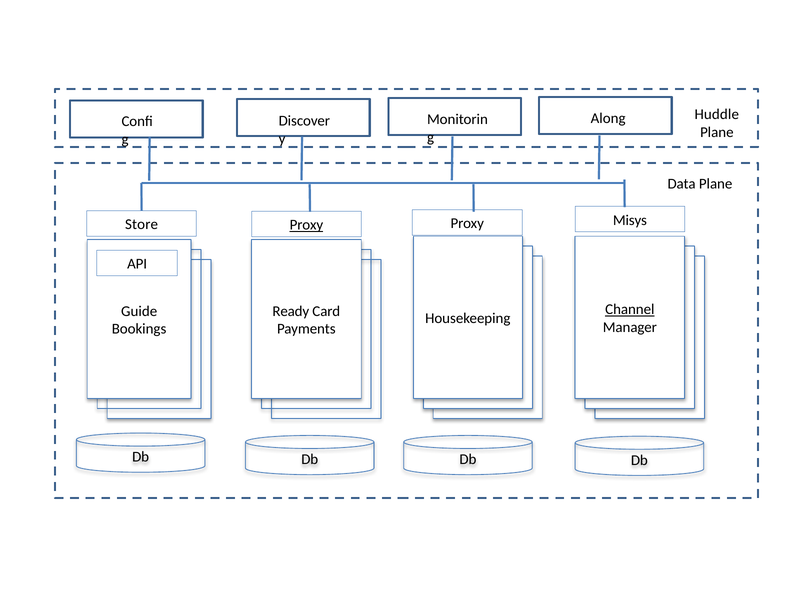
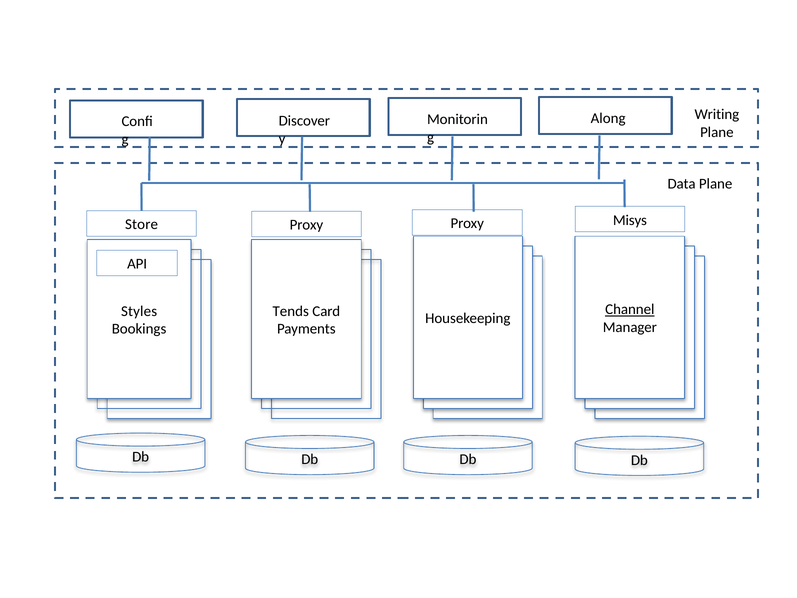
Huddle: Huddle -> Writing (717, 114)
Proxy underline: present -> none (306, 225)
Guide: Guide -> Styles (139, 311)
Ready: Ready -> Tends (291, 311)
